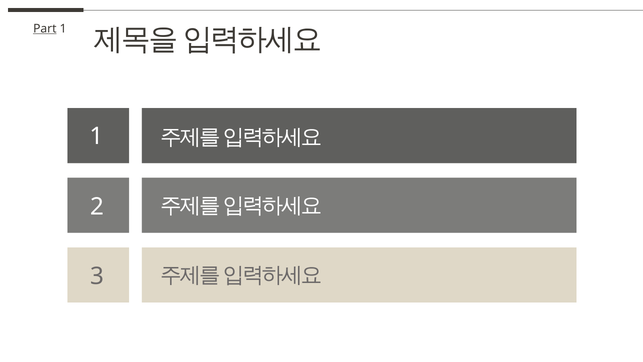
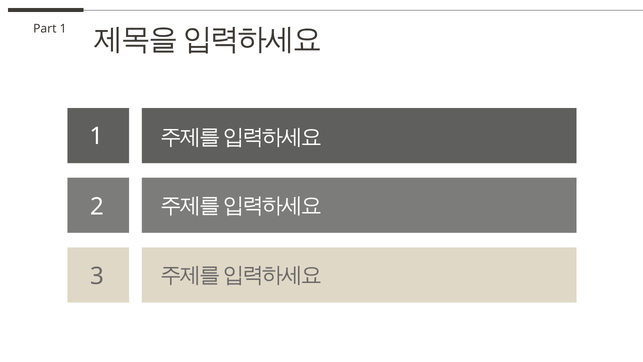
Part underline: present -> none (45, 29)
